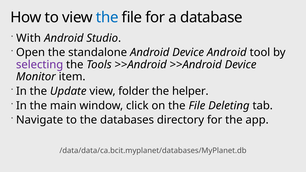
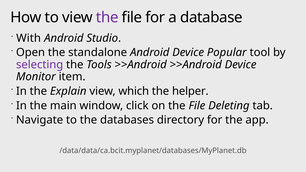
the colour: blue -> purple (107, 18)
Device Android: Android -> Popular (227, 53)
Update: Update -> Explain (68, 91)
folder: folder -> which (134, 91)
